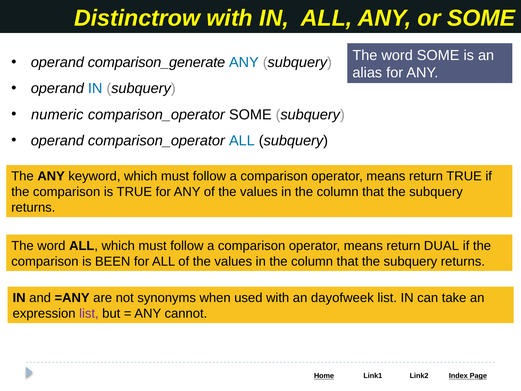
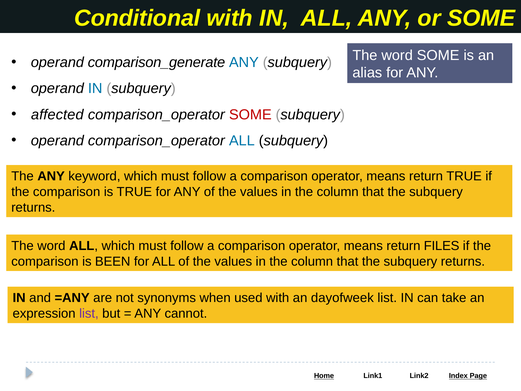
Distinctrow: Distinctrow -> Conditional (137, 18)
numeric: numeric -> affected (57, 114)
SOME colour: black -> red (250, 114)
DUAL: DUAL -> FILES (442, 246)
